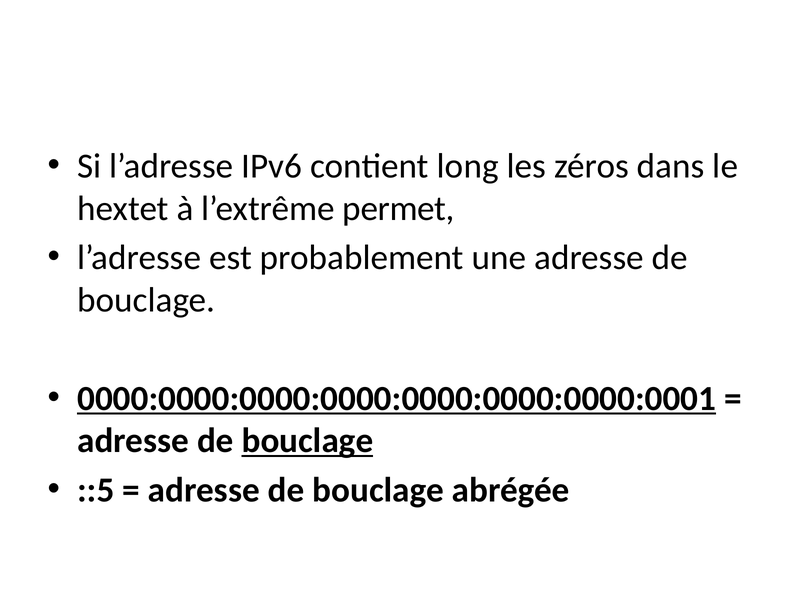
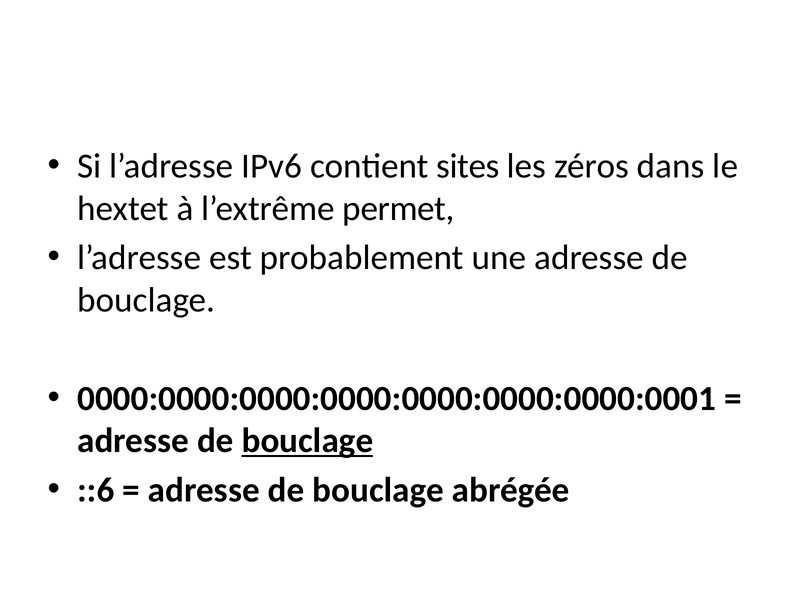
long: long -> sites (468, 166)
0000:0000:0000:0000:0000:0000:0000:0001 underline: present -> none (397, 399)
::5: ::5 -> ::6 (96, 490)
